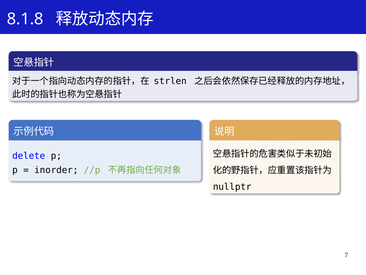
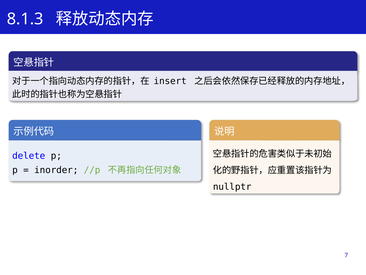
8.1.8: 8.1.8 -> 8.1.3 (25, 19)
strlen: strlen -> insert (170, 81)
